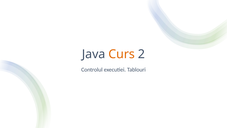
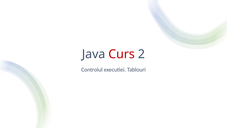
Curs colour: orange -> red (122, 54)
